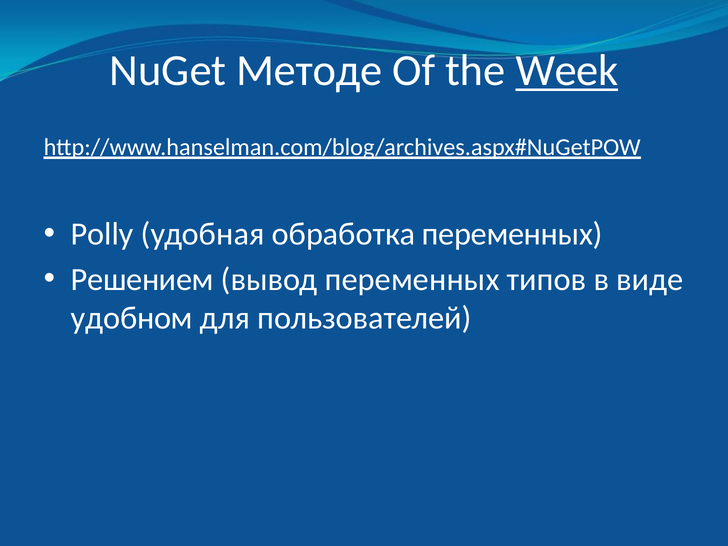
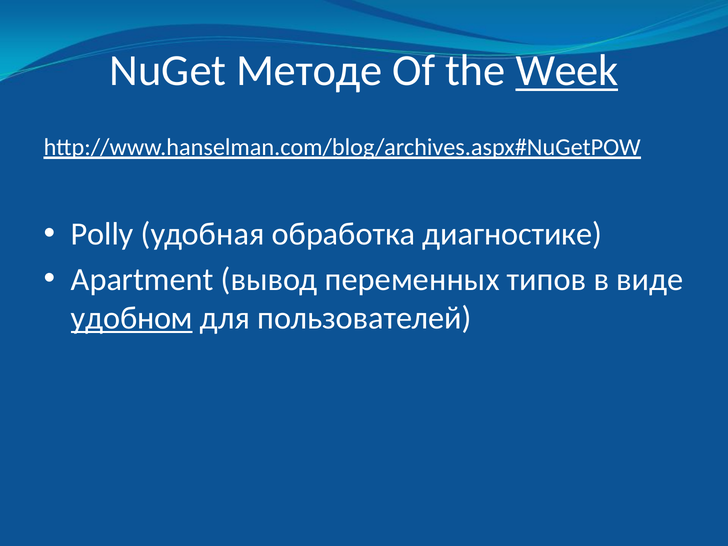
обработка переменных: переменных -> диагностике (512, 234)
Решением: Решением -> Apartment (142, 279)
удобном underline: none -> present (132, 318)
